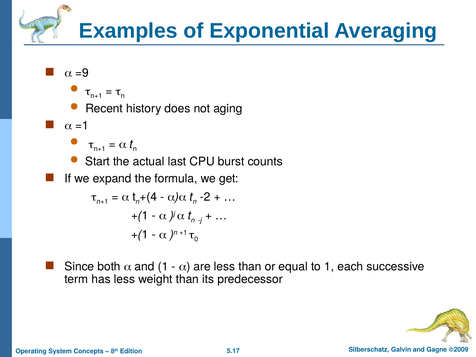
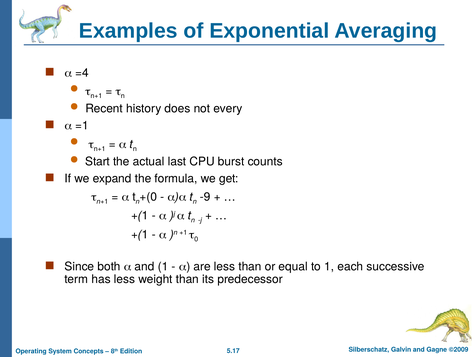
=9: =9 -> =4 (82, 73)
aging: aging -> every (228, 109)
+(4: +(4 -> +(0 (148, 197)
-2: -2 -> -9 (205, 197)
